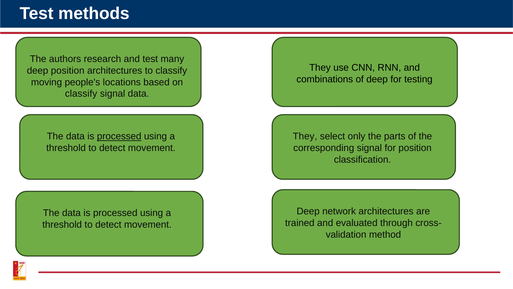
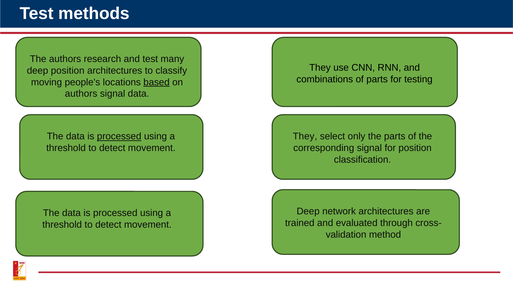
of deep: deep -> parts (377, 79)
based underline: none -> present (157, 82)
classify: classify -> authors (81, 94)
